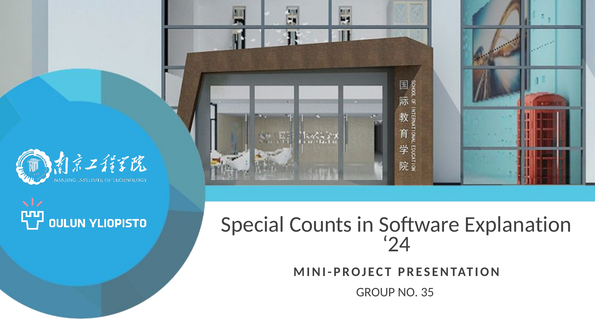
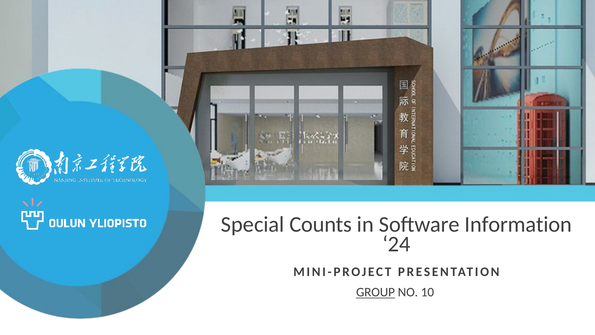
Explanation: Explanation -> Information (518, 224)
GROUP underline: none -> present (376, 292)
35: 35 -> 10 (427, 292)
